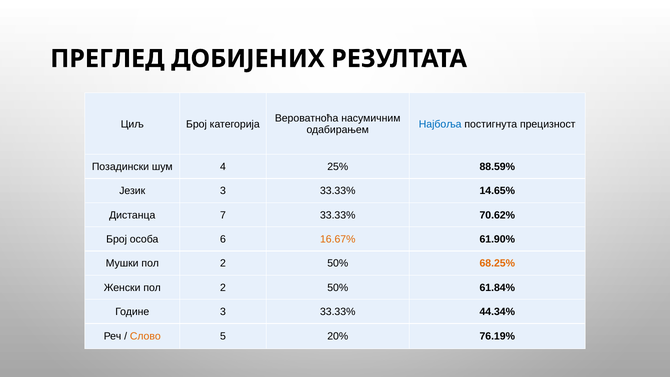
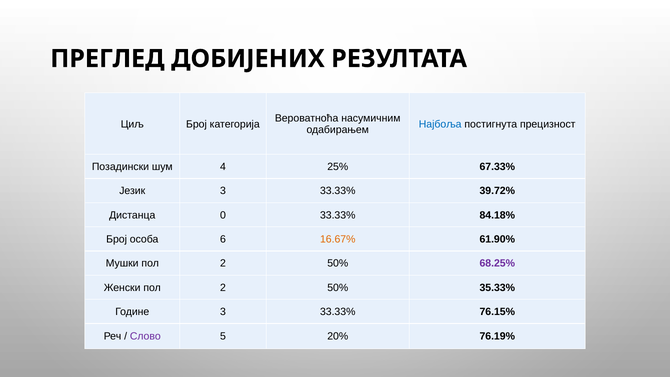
88.59%: 88.59% -> 67.33% (497, 167)
14.65%: 14.65% -> 39.72% (497, 191)
7: 7 -> 0 (223, 215)
70.62%: 70.62% -> 84.18% (497, 215)
68.25% colour: orange -> purple (497, 263)
61.84%: 61.84% -> 35.33% (497, 288)
44.34%: 44.34% -> 76.15% (497, 312)
Слово colour: orange -> purple (145, 336)
